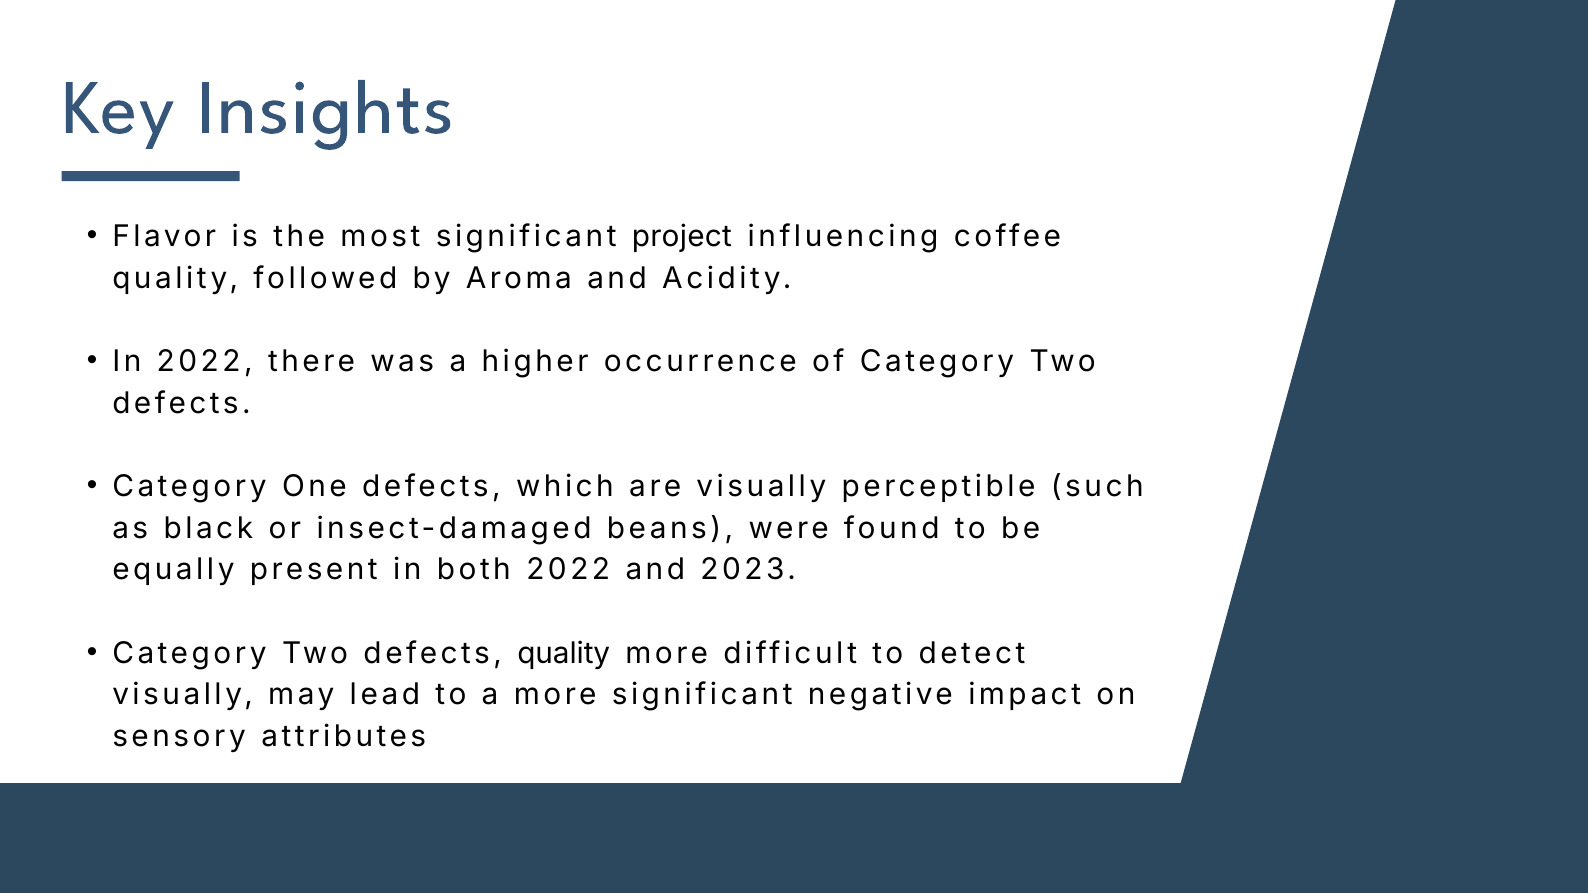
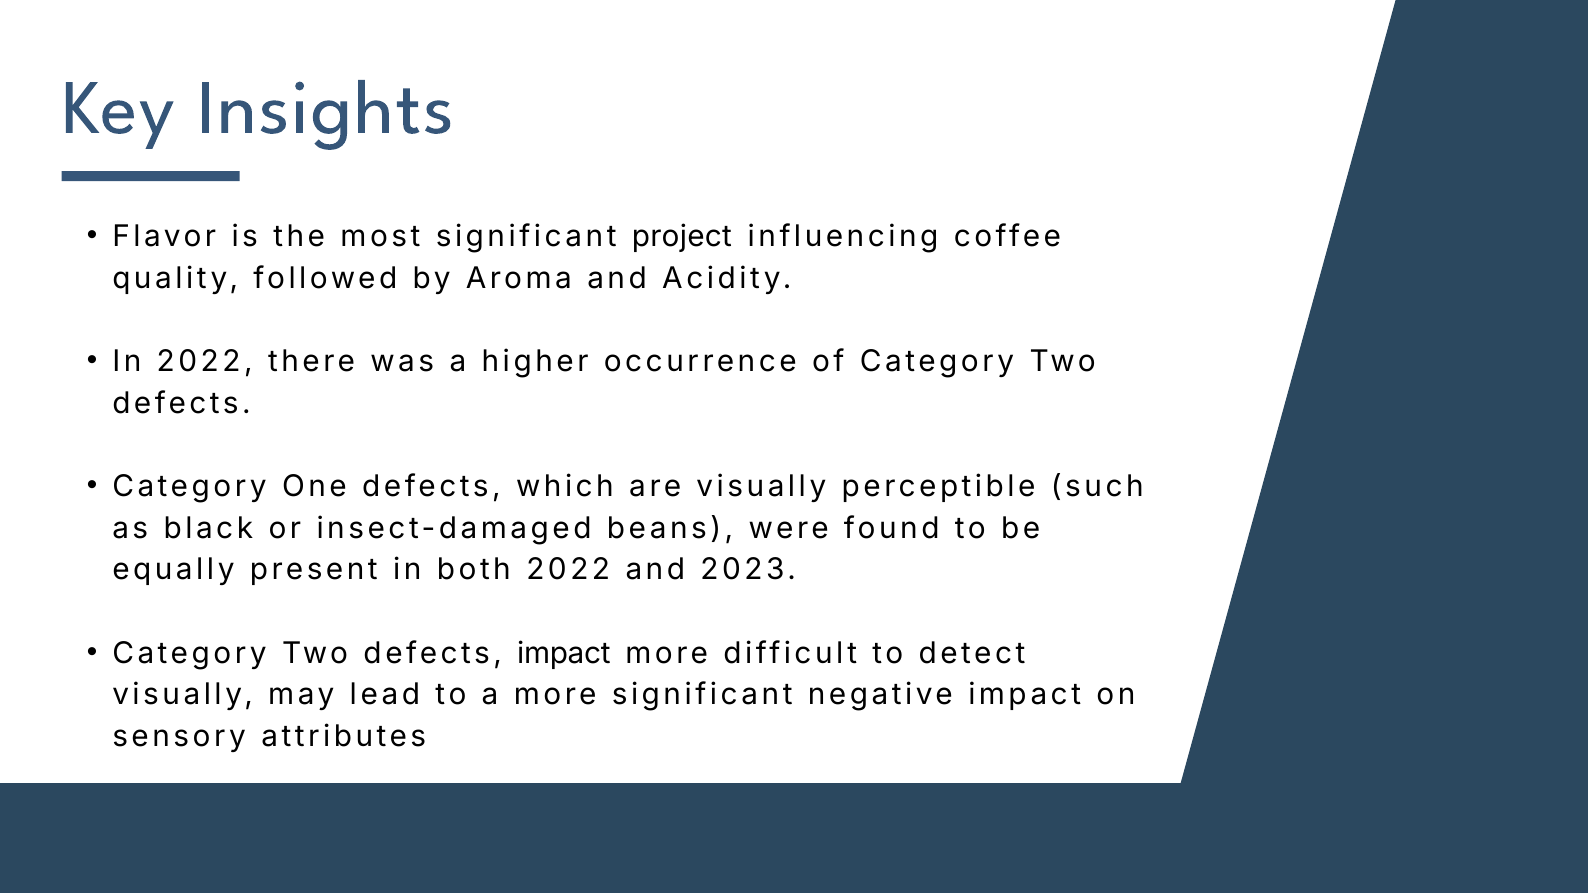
defects quality: quality -> impact (564, 654)
